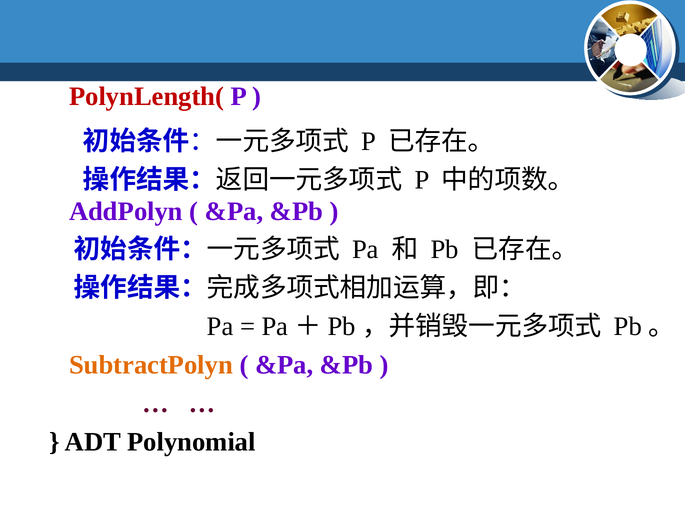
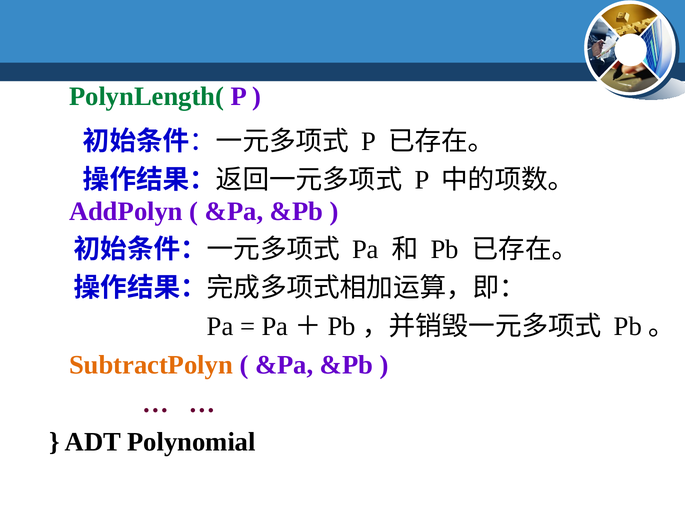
PolynLength( colour: red -> green (147, 96)
